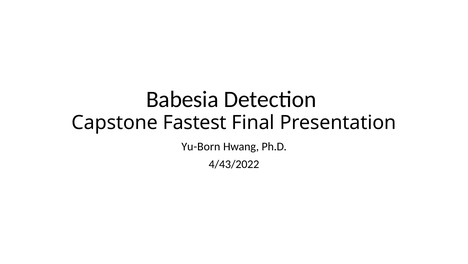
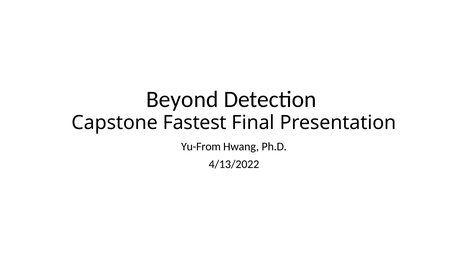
Babesia: Babesia -> Beyond (182, 99)
Yu-Born: Yu-Born -> Yu-From (201, 146)
4/43/2022: 4/43/2022 -> 4/13/2022 (234, 164)
